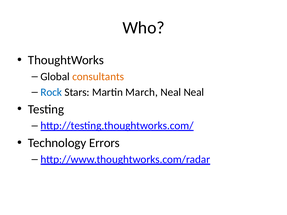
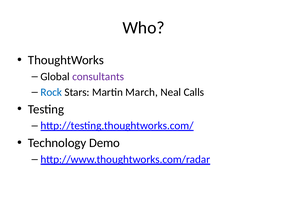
consultants colour: orange -> purple (98, 77)
Neal Neal: Neal -> Calls (194, 92)
Errors: Errors -> Demo (104, 143)
